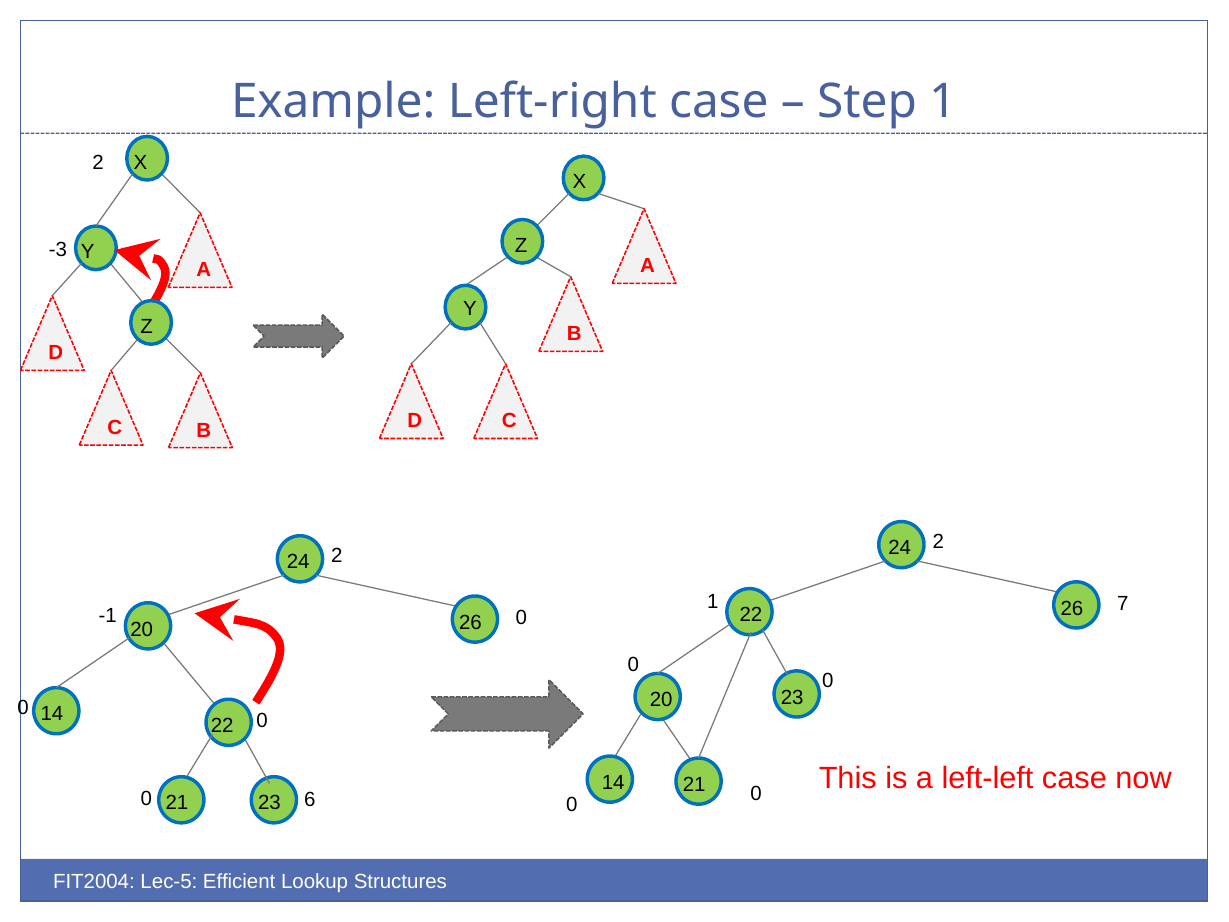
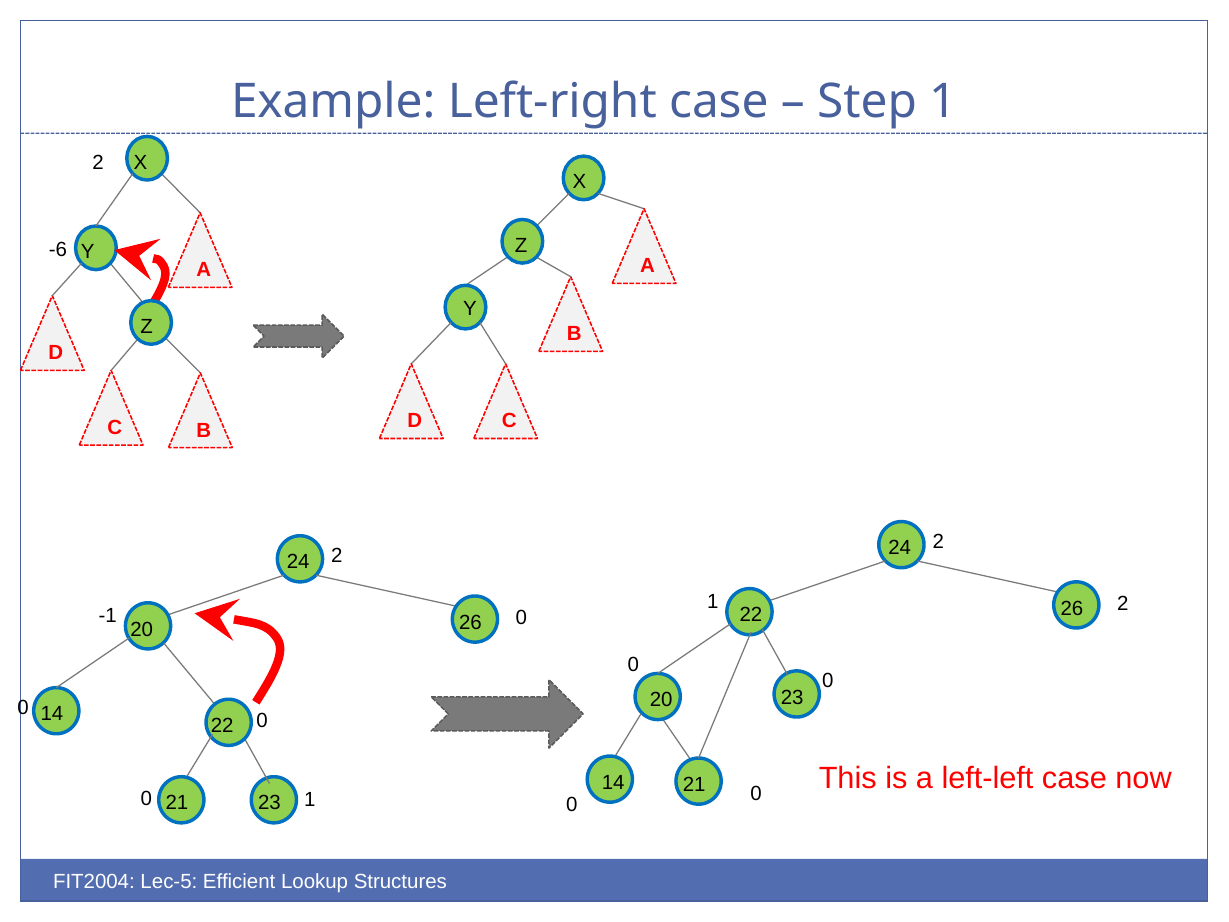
-3: -3 -> -6 (58, 250)
26 7: 7 -> 2 (1123, 604)
21 6: 6 -> 1 (310, 800)
